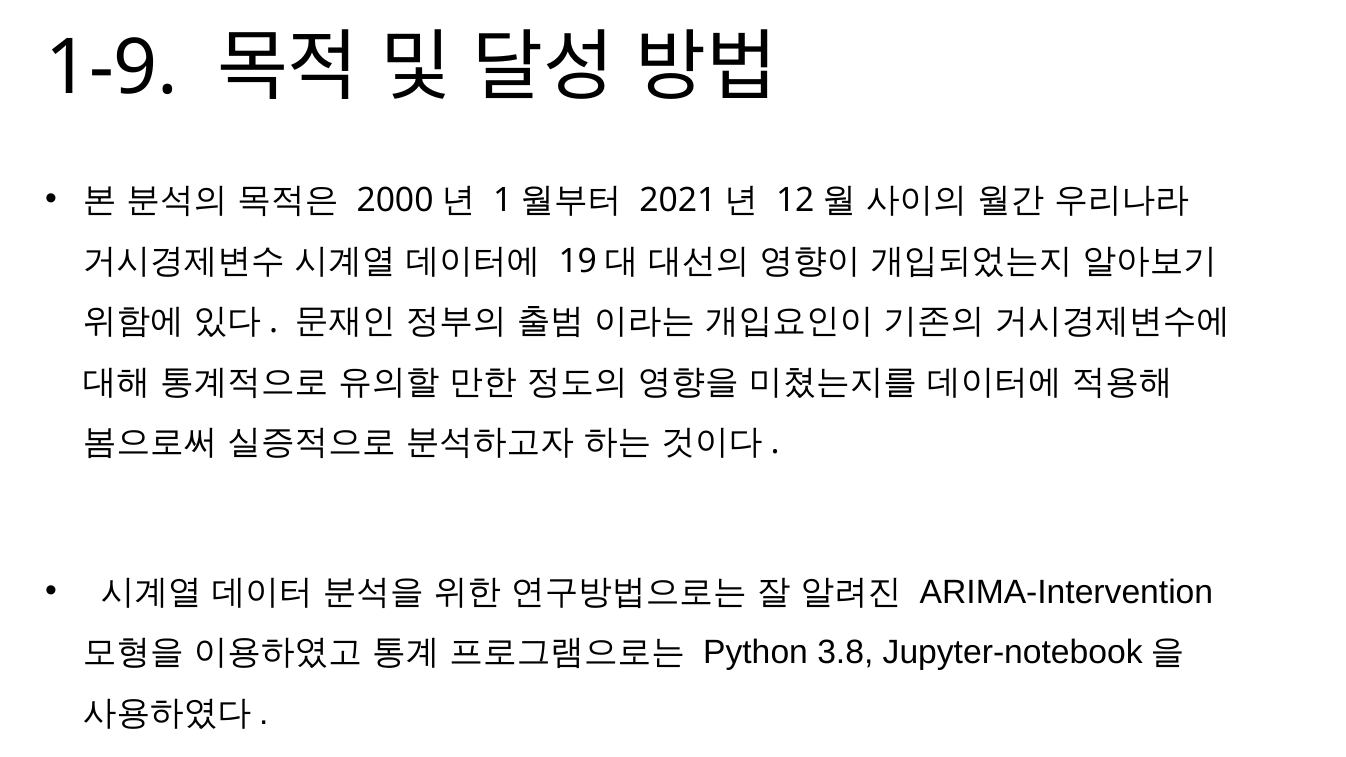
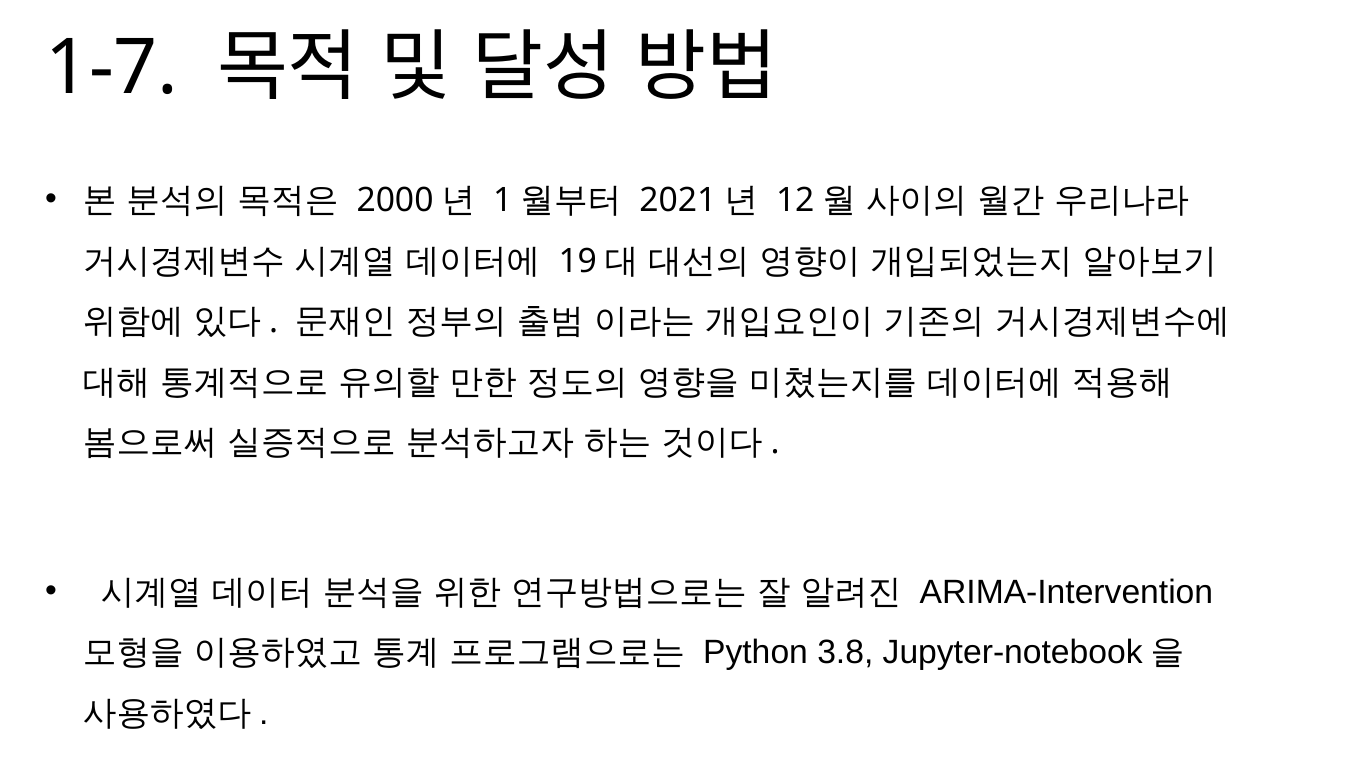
1-9: 1-9 -> 1-7 (112, 68)
